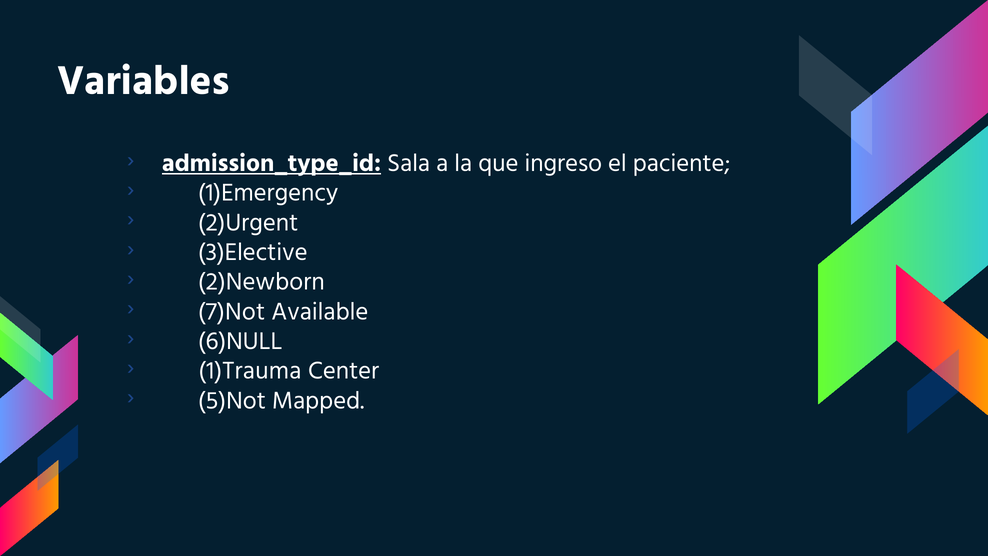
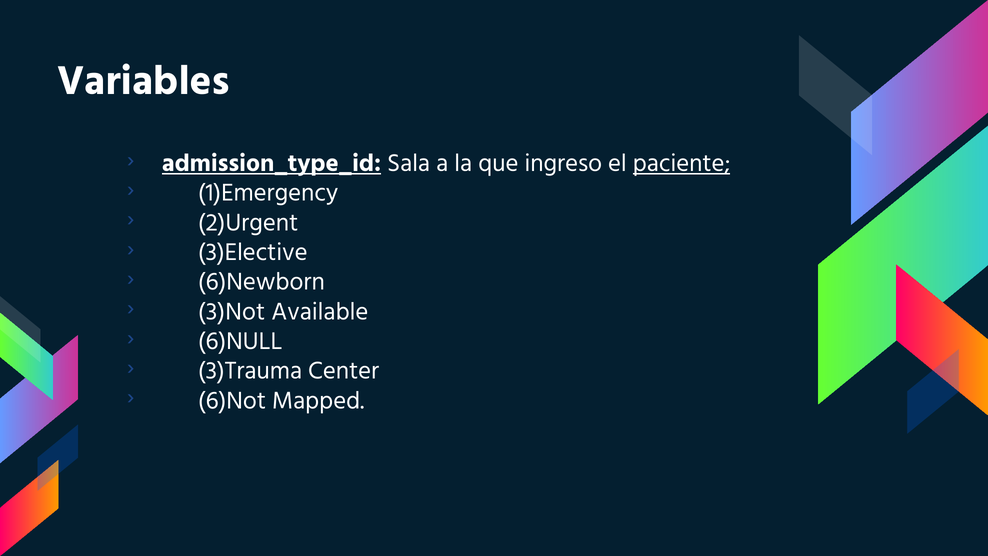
paciente underline: none -> present (681, 163)
2)Newborn: 2)Newborn -> 6)Newborn (261, 282)
7)Not: 7)Not -> 3)Not (232, 311)
1)Trauma: 1)Trauma -> 3)Trauma (250, 371)
5)Not: 5)Not -> 6)Not (232, 400)
